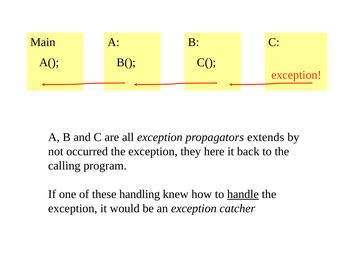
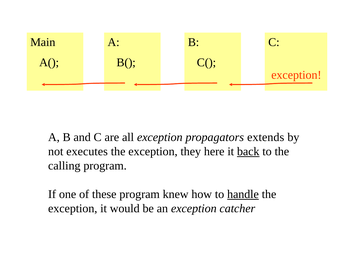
occurred: occurred -> executes (87, 152)
back underline: none -> present (248, 152)
these handling: handling -> program (140, 195)
